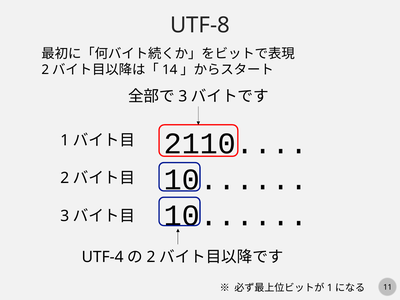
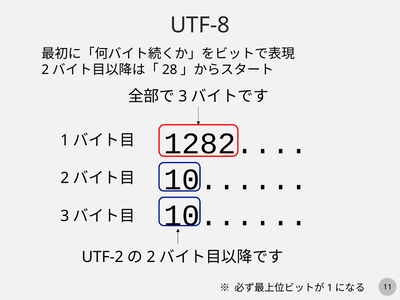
14: 14 -> 28 (170, 70)
2110: 2110 -> 1282 (236, 144)
UTF-4: UTF-4 -> UTF-2 (103, 257)
